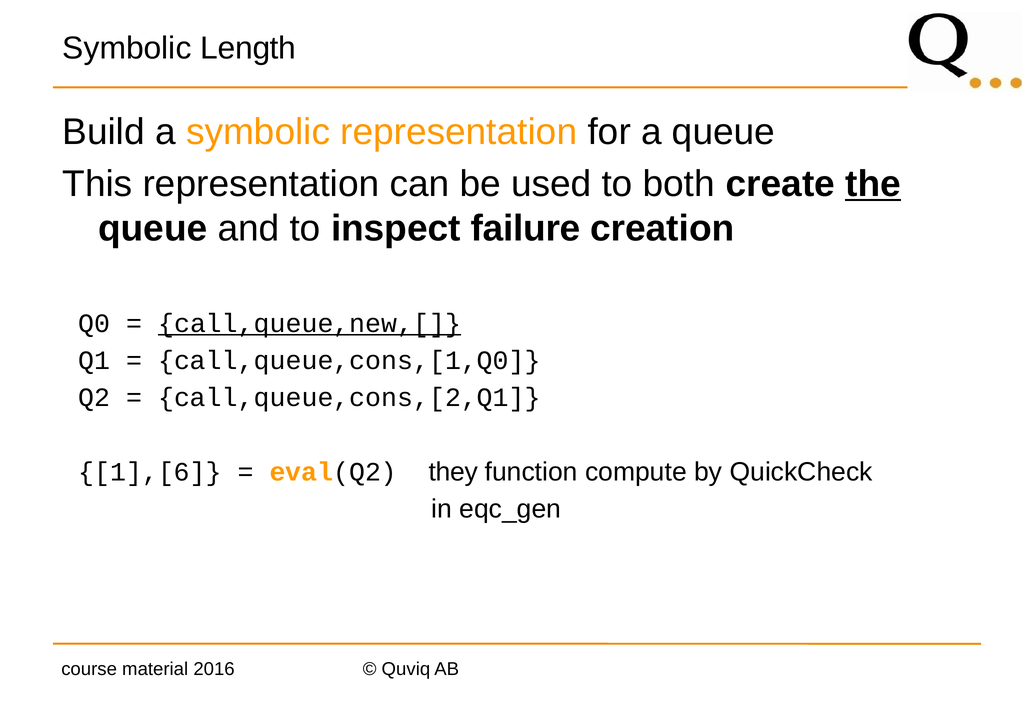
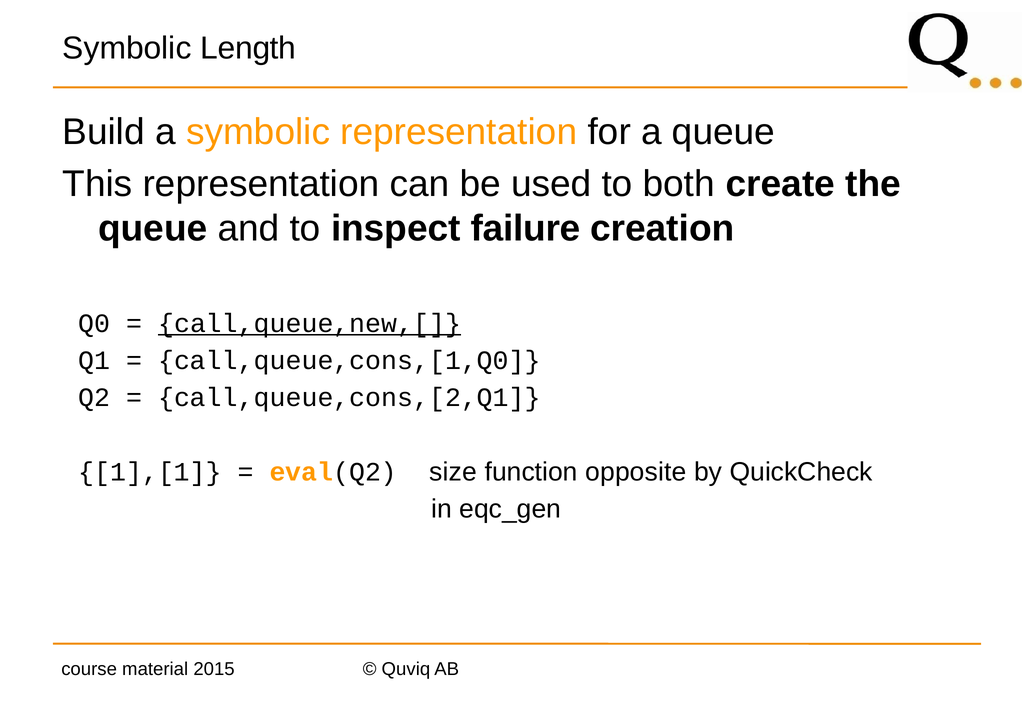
the underline: present -> none (873, 184)
1],[6: 1],[6 -> 1],[1 (150, 472)
they: they -> size (453, 472)
compute: compute -> opposite (636, 472)
2016: 2016 -> 2015 (214, 669)
